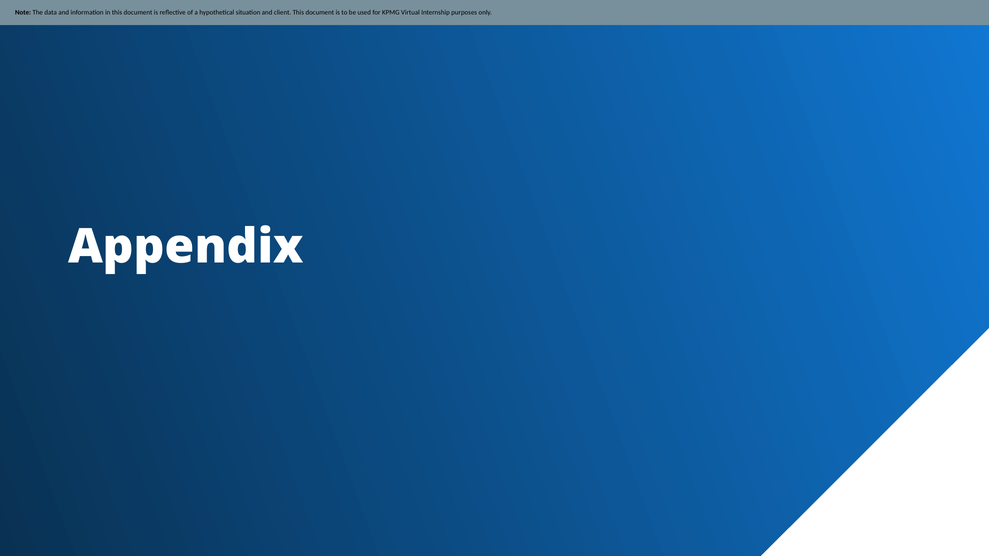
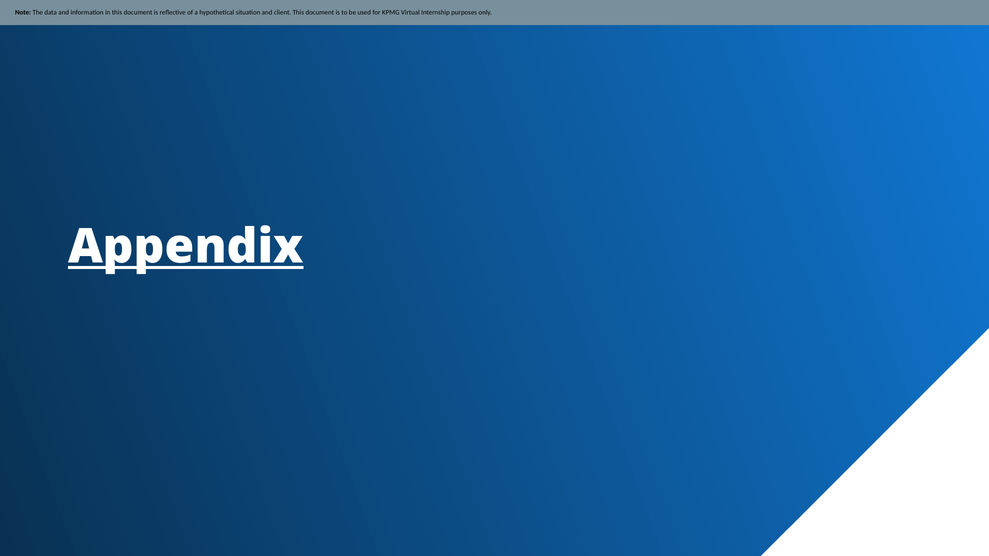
Appendix underline: none -> present (186, 247)
